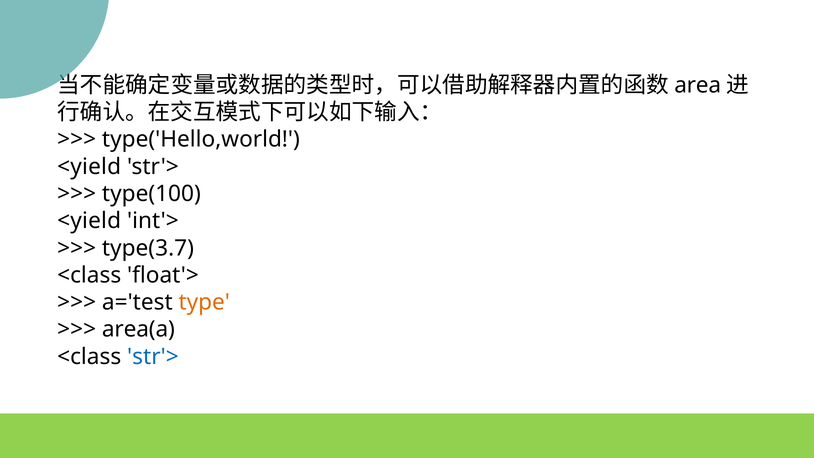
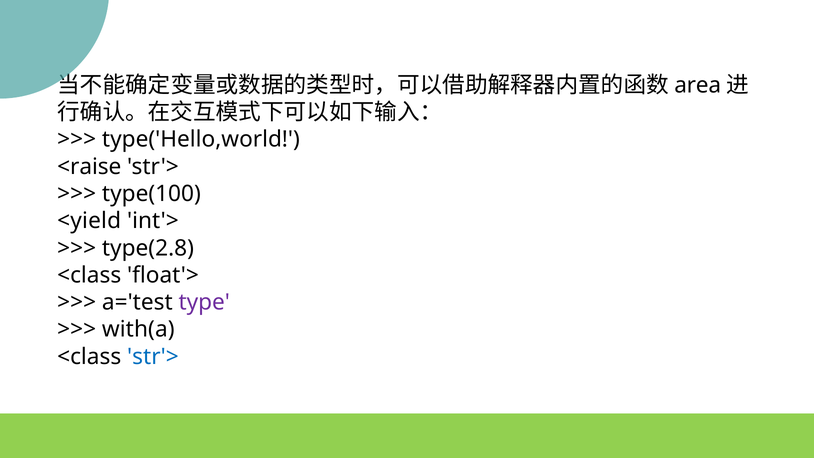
<yield: <yield -> <raise (89, 167)
type(3.7: type(3.7 -> type(2.8 (148, 248)
type colour: orange -> purple (204, 302)
area(a: area(a -> with(a (138, 329)
